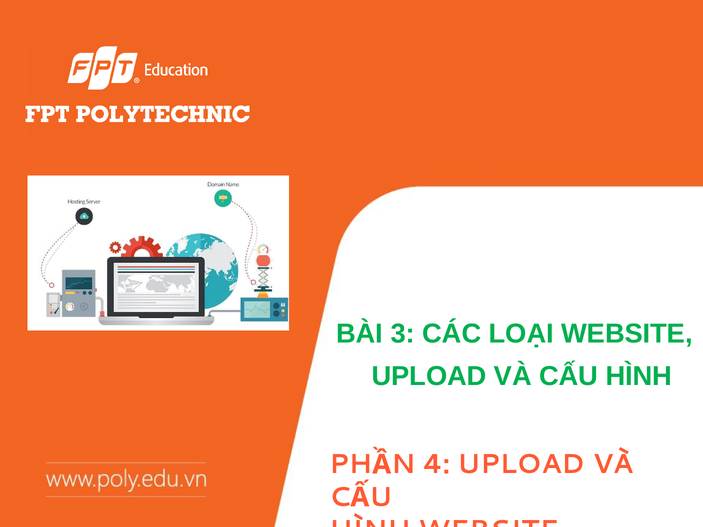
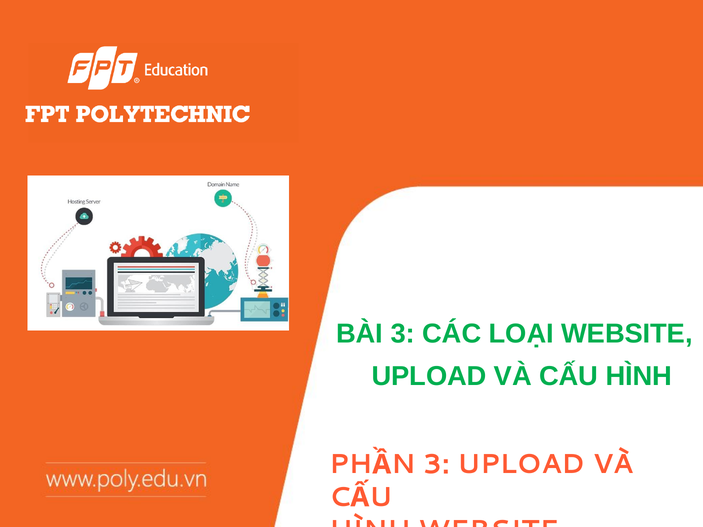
4: 4 -> 3 (436, 465)
